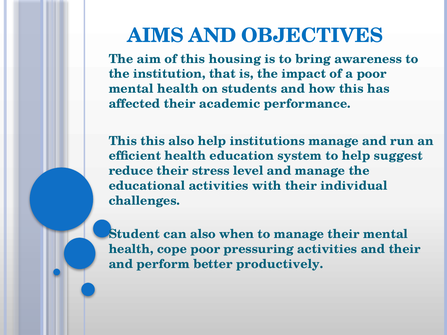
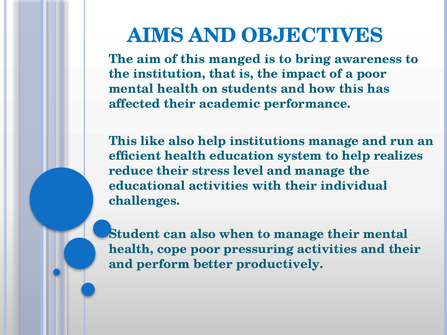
housing: housing -> manged (235, 59)
This this: this -> like (153, 141)
suggest: suggest -> realizes (398, 156)
